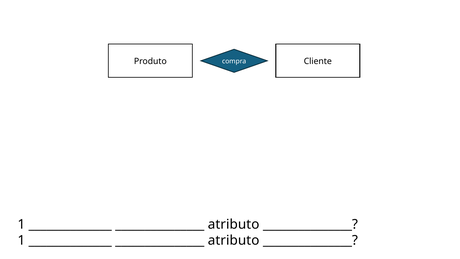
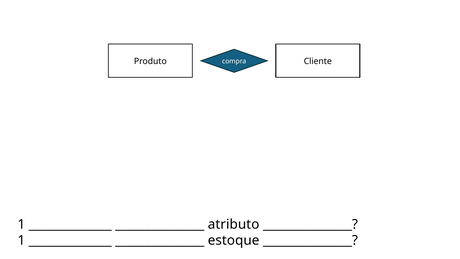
atributo: atributo -> estoque (234, 240)
